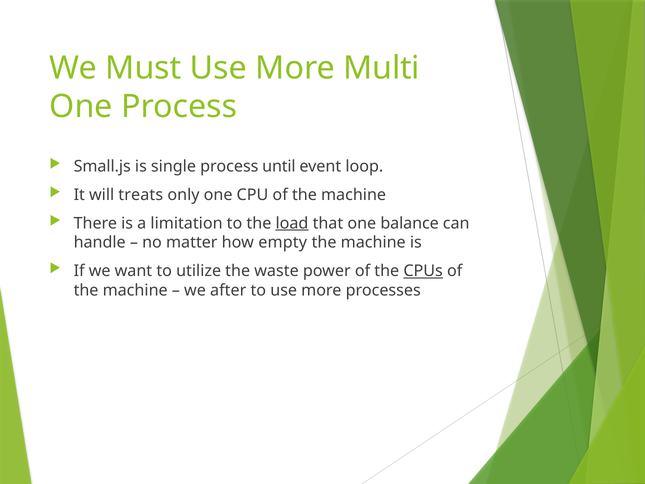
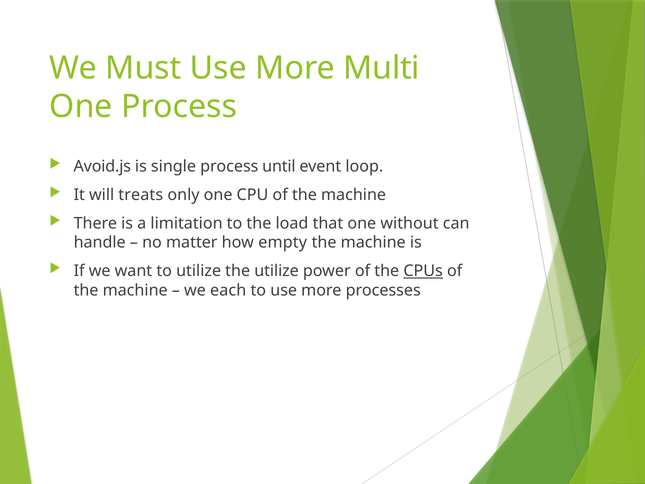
Small.js: Small.js -> Avoid.js (102, 166)
load underline: present -> none (292, 223)
balance: balance -> without (410, 223)
the waste: waste -> utilize (277, 271)
after: after -> each (228, 290)
